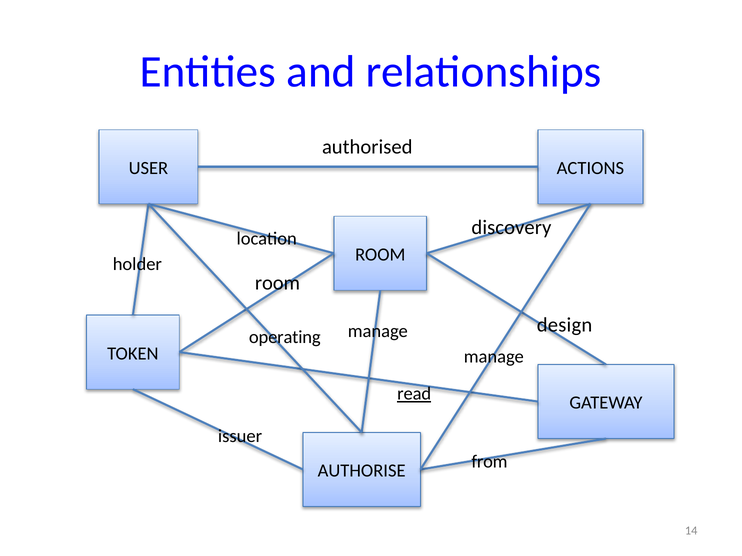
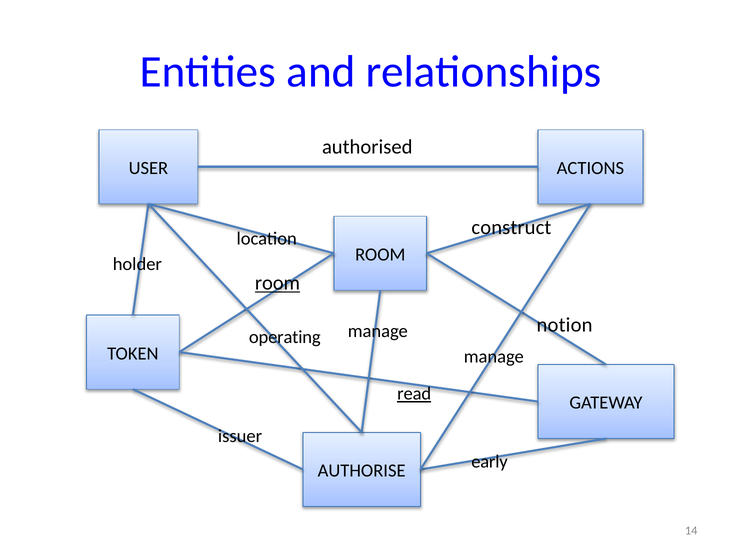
discovery: discovery -> construct (511, 228)
room underline: none -> present (277, 283)
design: design -> notion (565, 325)
from: from -> early (489, 462)
